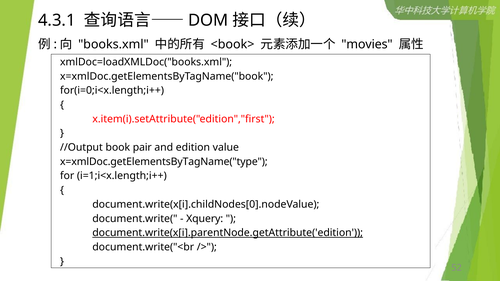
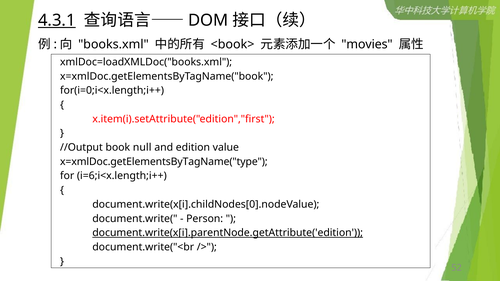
4.3.1 underline: none -> present (57, 20)
pair: pair -> null (142, 148)
i=1;i<x.length;i++: i=1;i<x.length;i++ -> i=6;i<x.length;i++ (122, 176)
Xquery: Xquery -> Person (205, 219)
